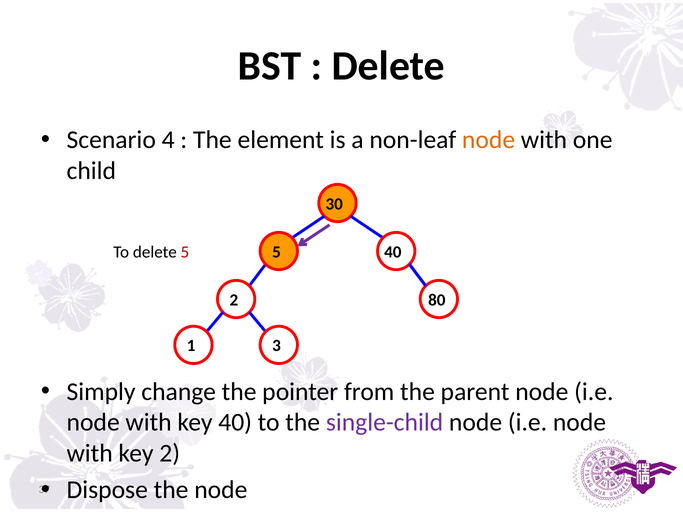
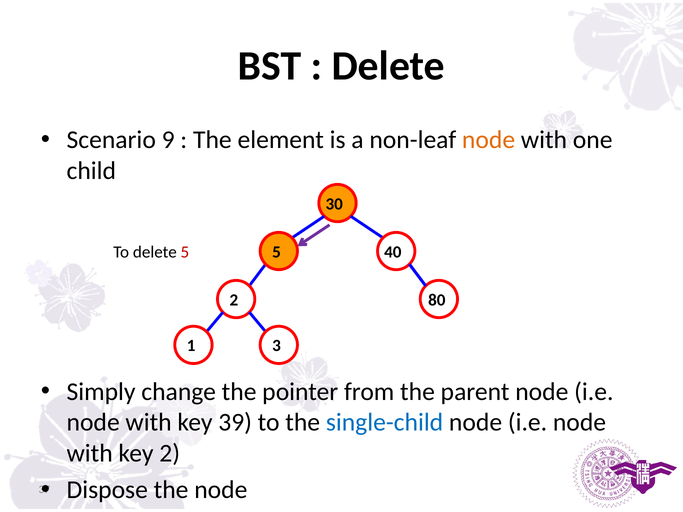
4: 4 -> 9 (168, 140)
key 40: 40 -> 39 (235, 423)
single-child colour: purple -> blue (385, 423)
